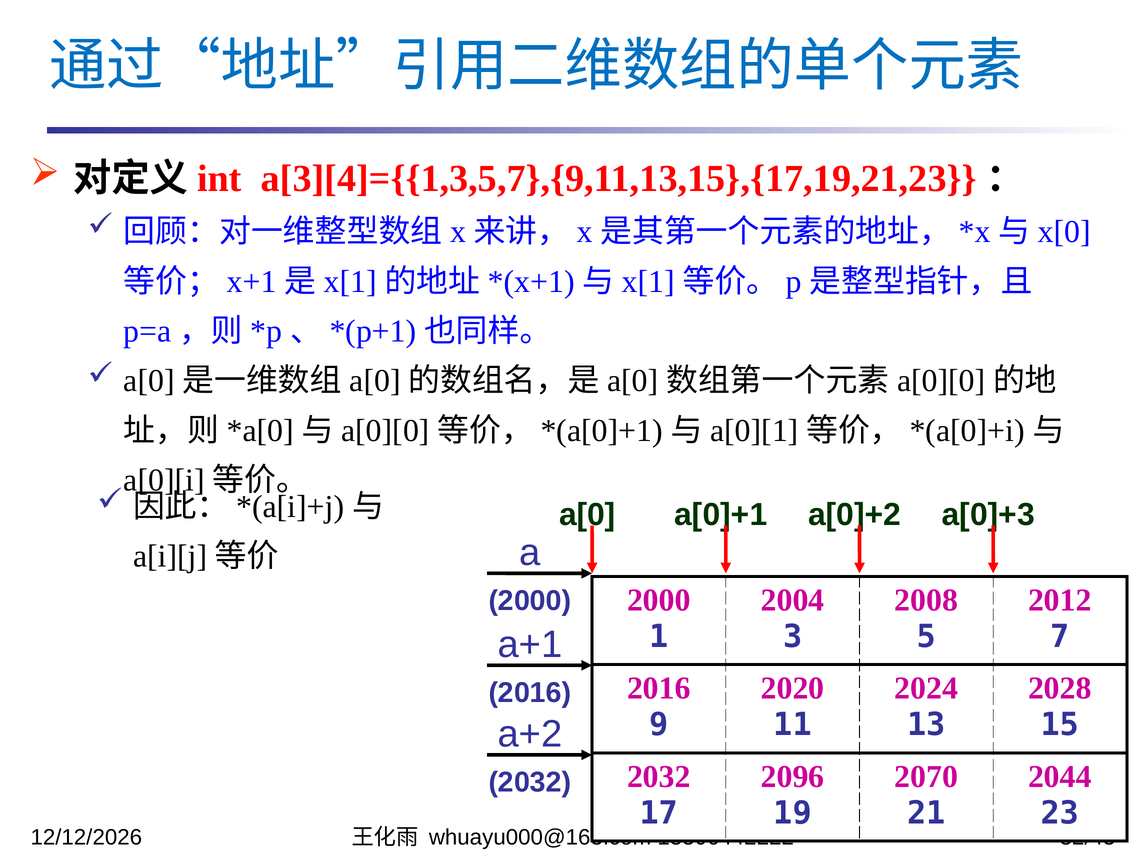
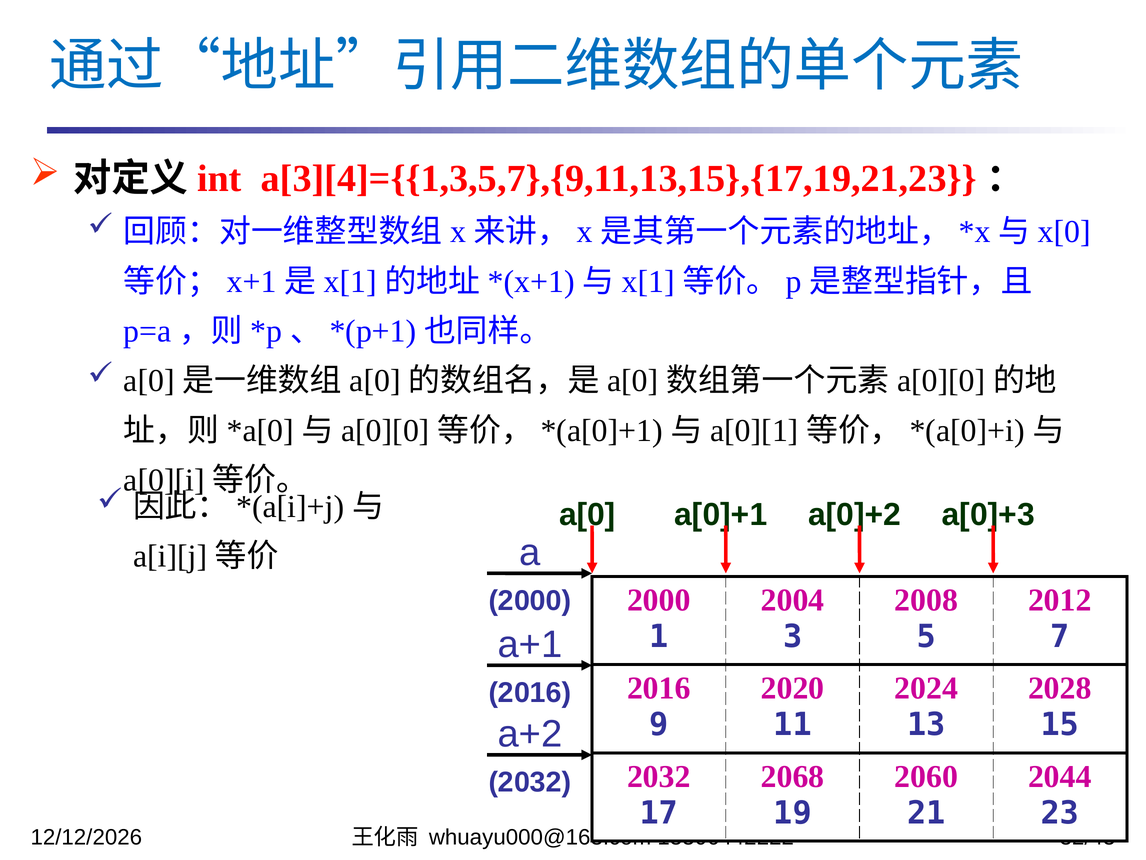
2096: 2096 -> 2068 (793, 776)
2070: 2070 -> 2060 (926, 776)
